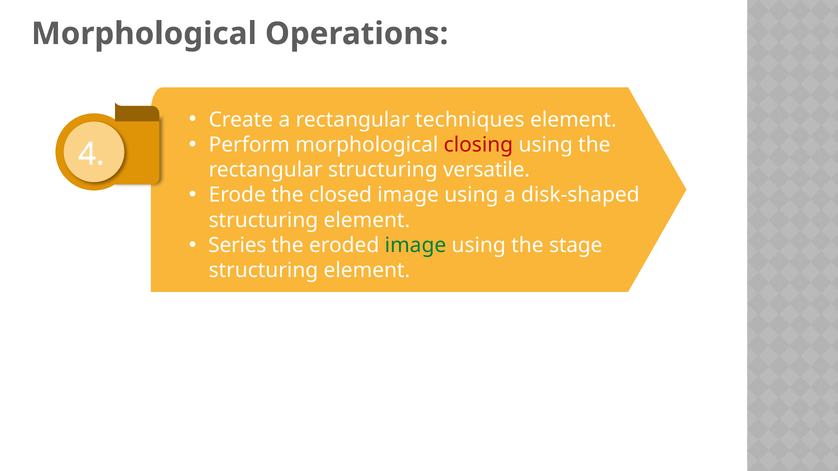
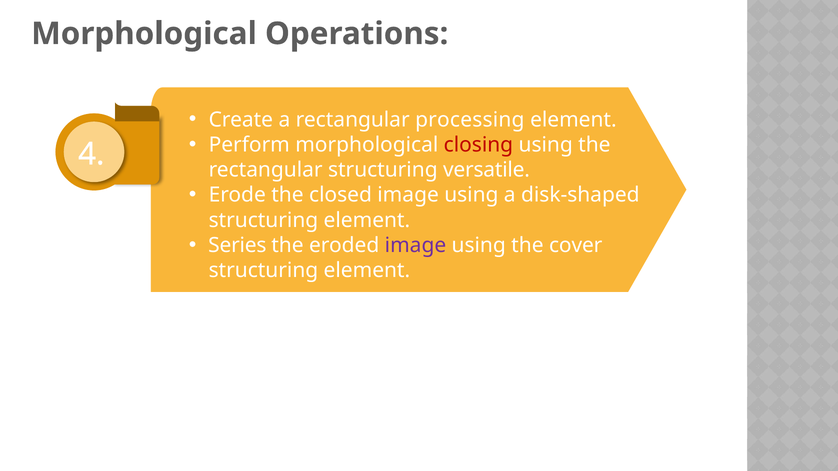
techniques: techniques -> processing (470, 120)
image colour: green -> purple (415, 245)
stage: stage -> cover (576, 245)
